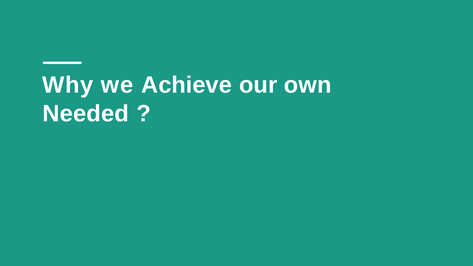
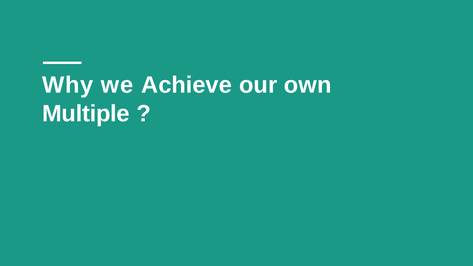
Needed: Needed -> Multiple (86, 114)
